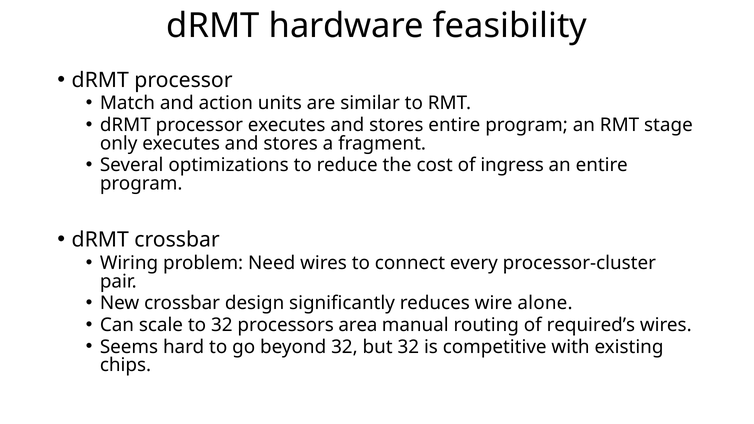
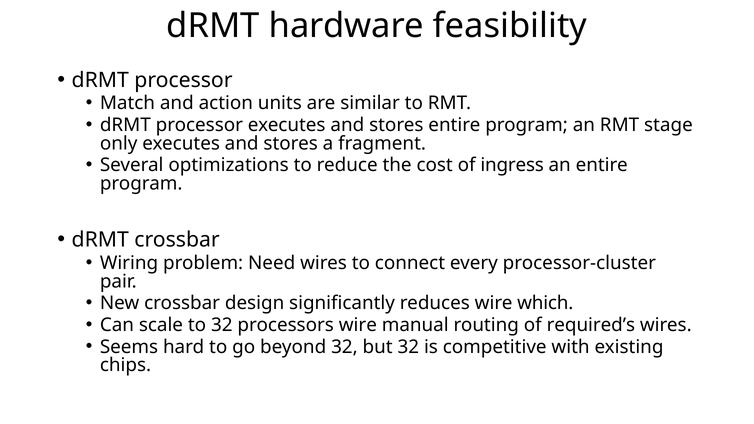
alone: alone -> which (545, 303)
processors area: area -> wire (358, 325)
